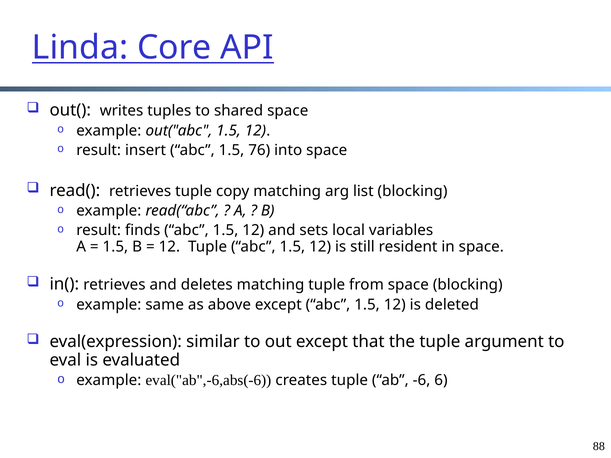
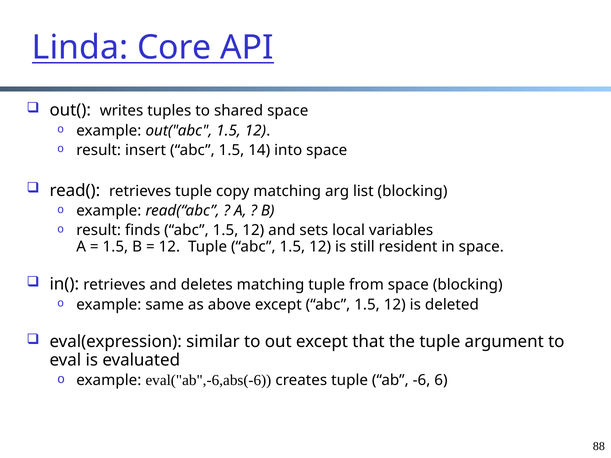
76: 76 -> 14 (259, 150)
